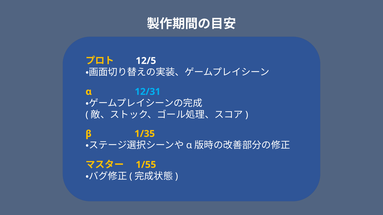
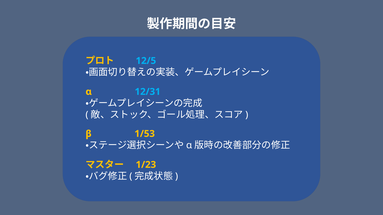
12/5 colour: white -> light blue (146, 61)
1/35: 1/35 -> 1/53 (145, 134)
1/55: 1/55 -> 1/23 (146, 165)
